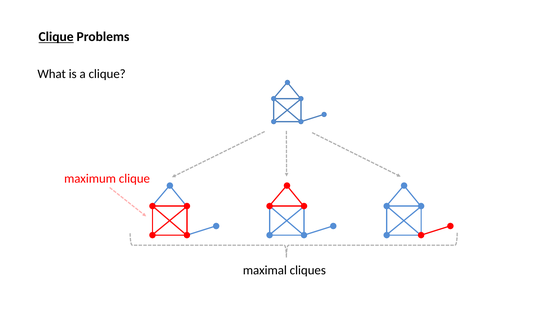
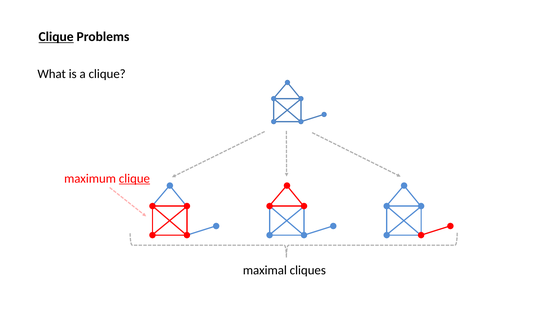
clique underline: none -> present (134, 179)
